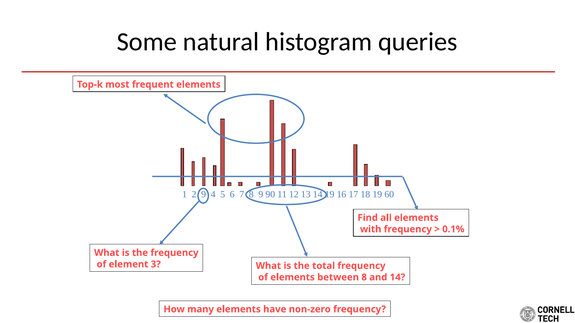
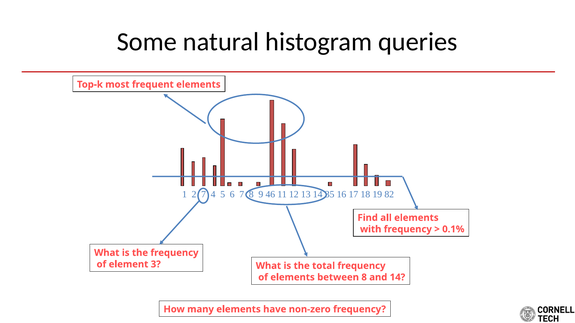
2 9: 9 -> 7 (204, 195)
90: 90 -> 46 (270, 195)
14 19: 19 -> 35 (330, 195)
60: 60 -> 82 (389, 195)
